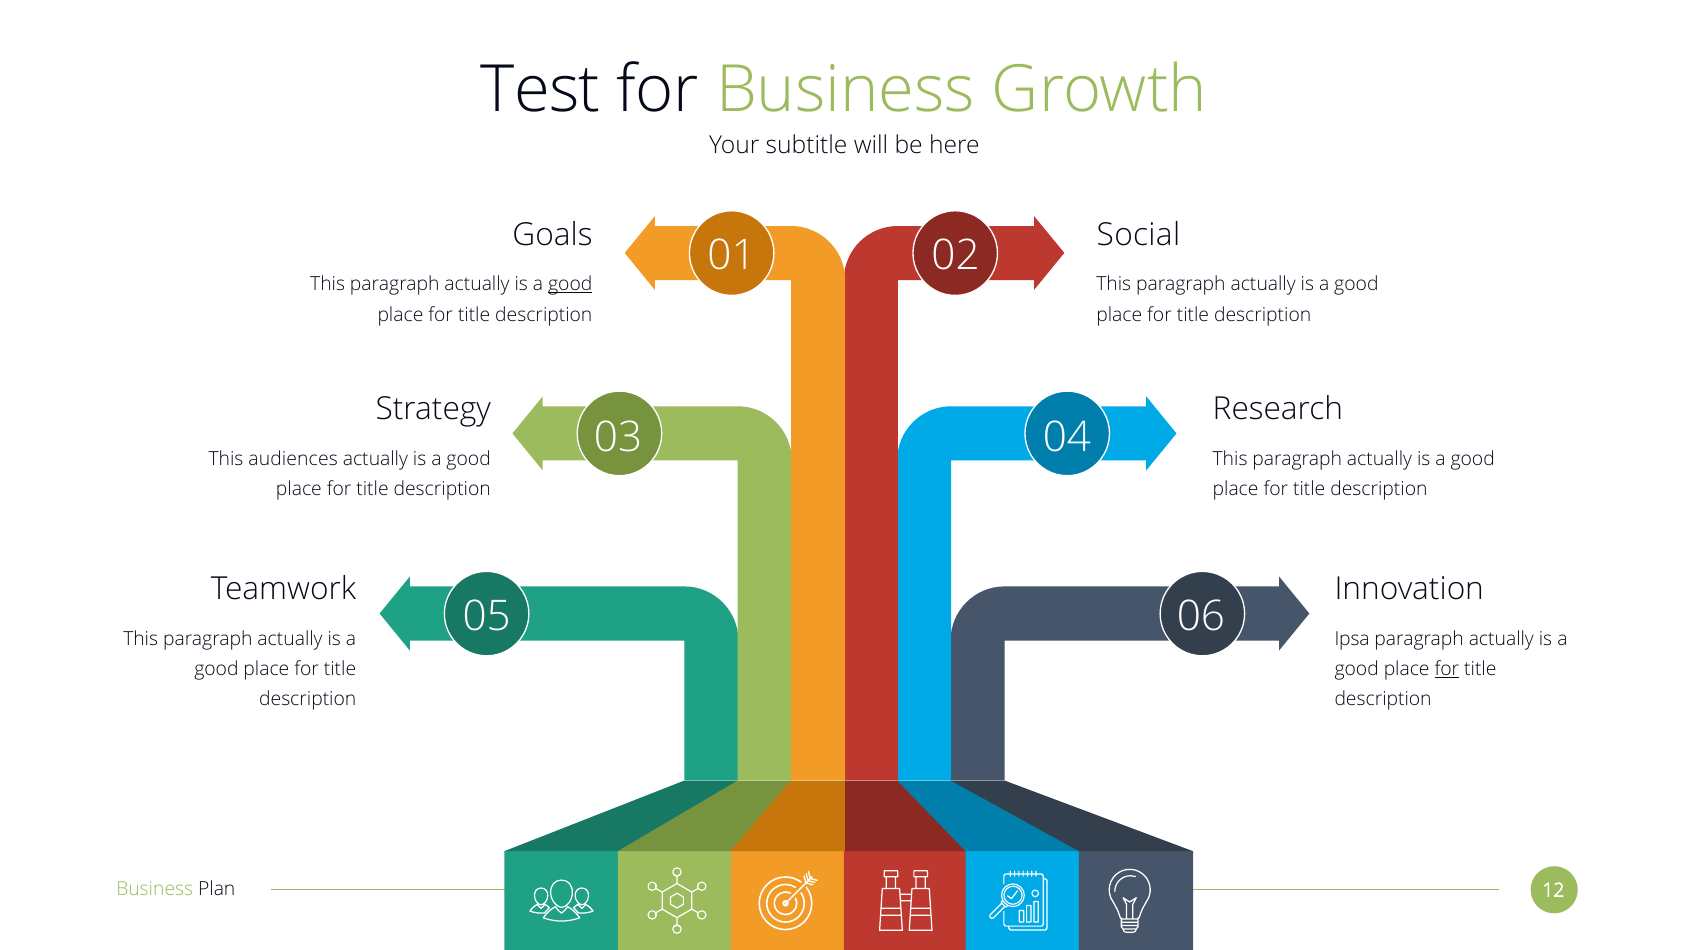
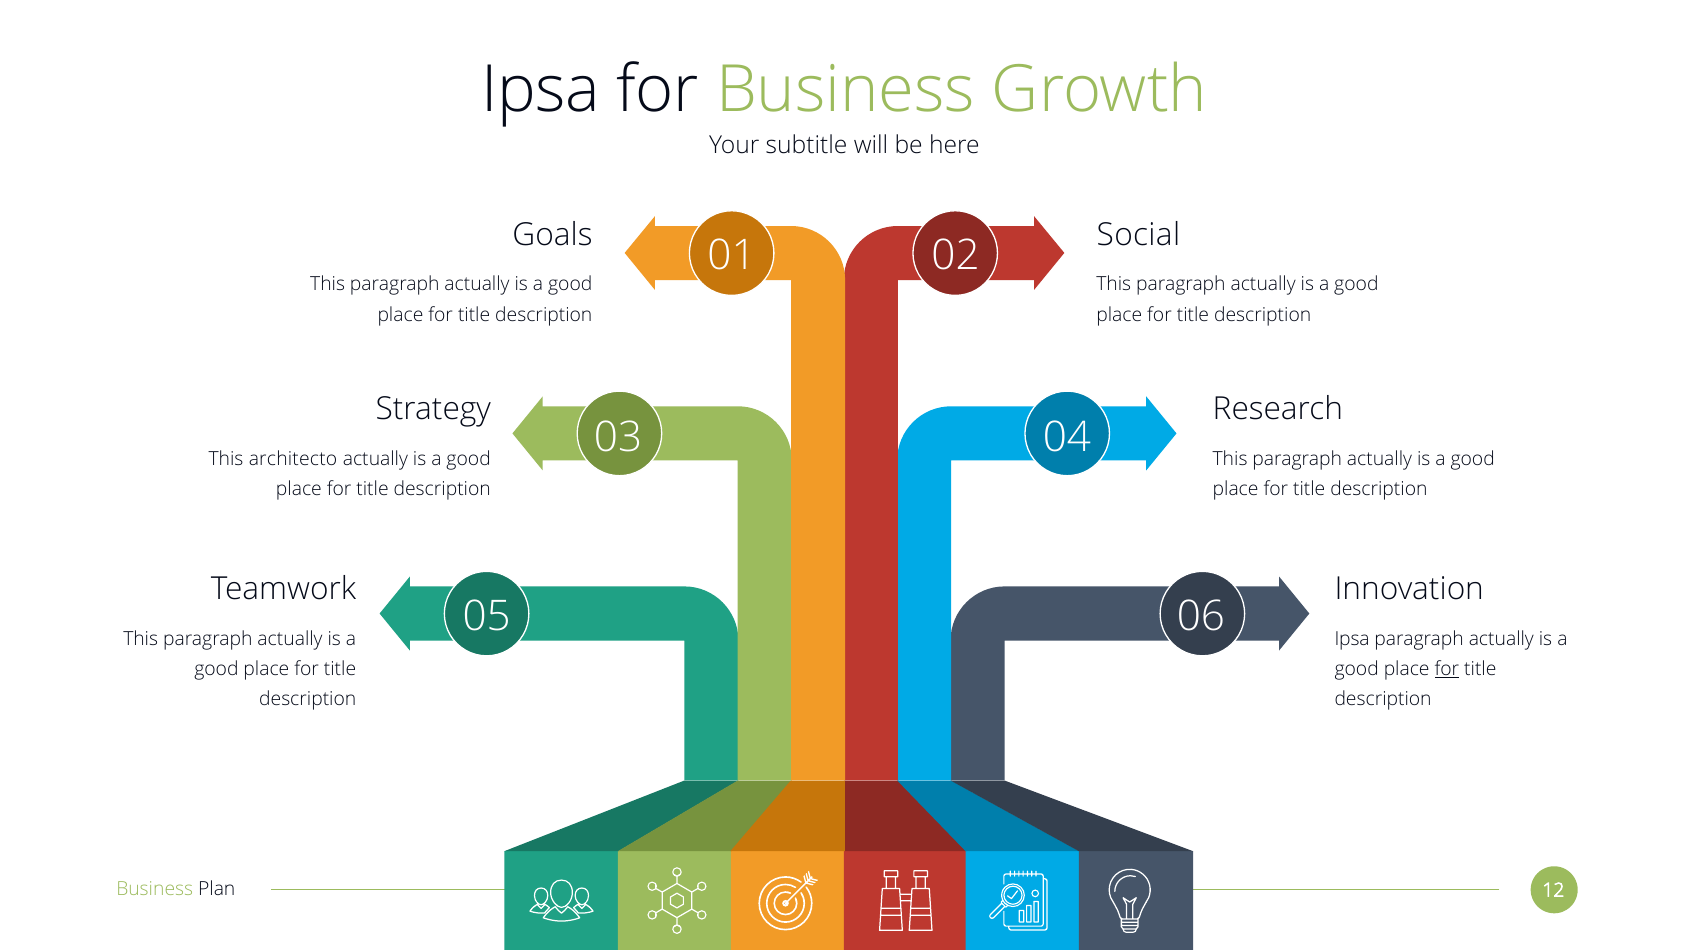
Test: Test -> Ipsa (541, 90)
good underline: present -> none (570, 284)
audiences: audiences -> architecto (293, 459)
